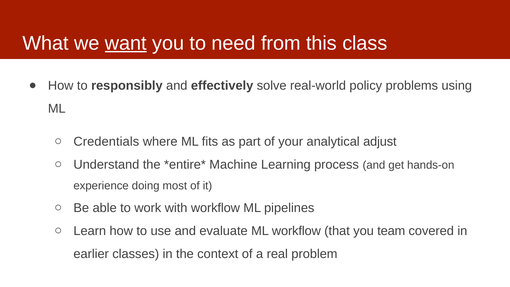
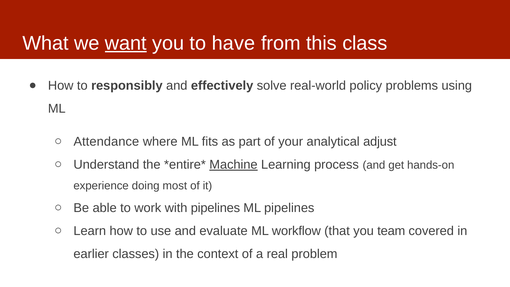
need: need -> have (233, 43)
Credentials: Credentials -> Attendance (106, 142)
Machine underline: none -> present (233, 165)
with workflow: workflow -> pipelines (215, 208)
